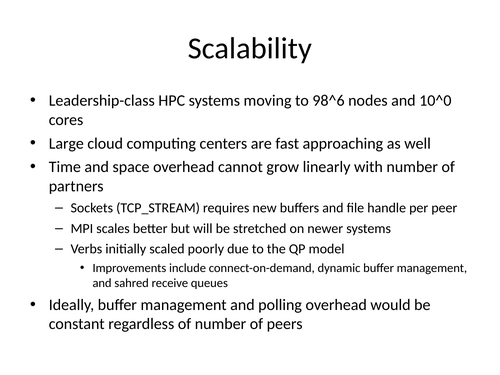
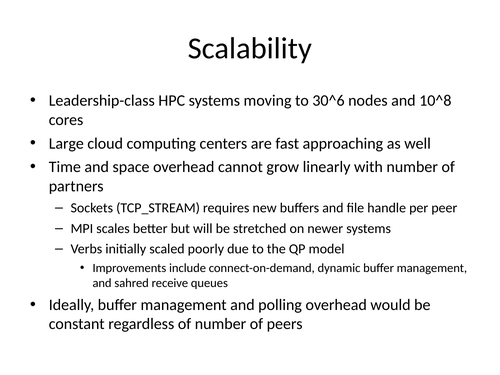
98^6: 98^6 -> 30^6 (328, 101)
10^0: 10^0 -> 10^8 (435, 101)
